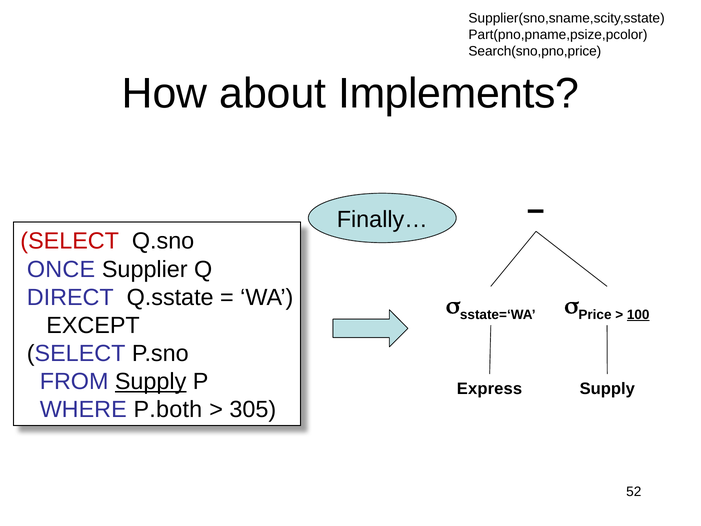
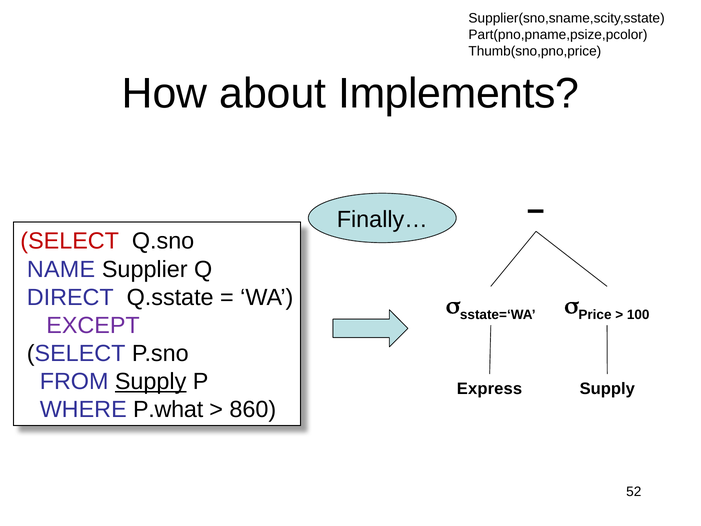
Search(sno,pno,price: Search(sno,pno,price -> Thumb(sno,pno,price (535, 51)
ONCE: ONCE -> NAME (61, 269)
100 underline: present -> none (638, 314)
EXCEPT colour: black -> purple (93, 325)
P.both: P.both -> P.what (168, 409)
305: 305 -> 860 (253, 409)
